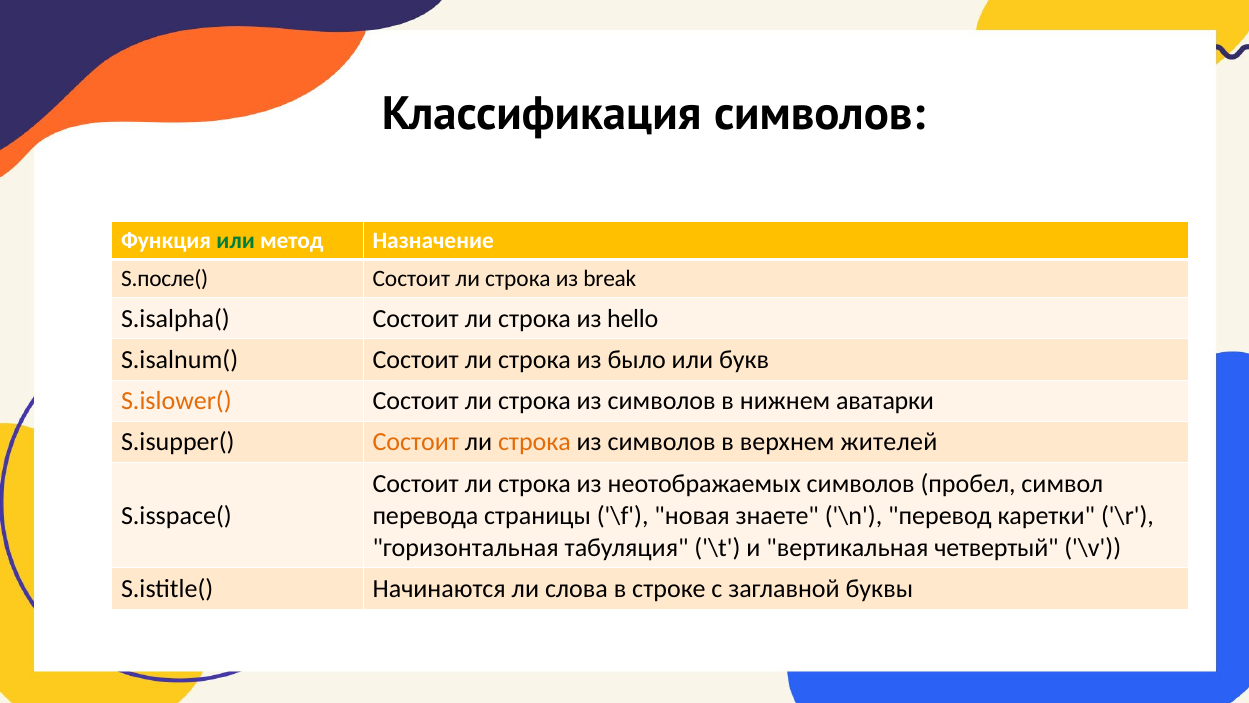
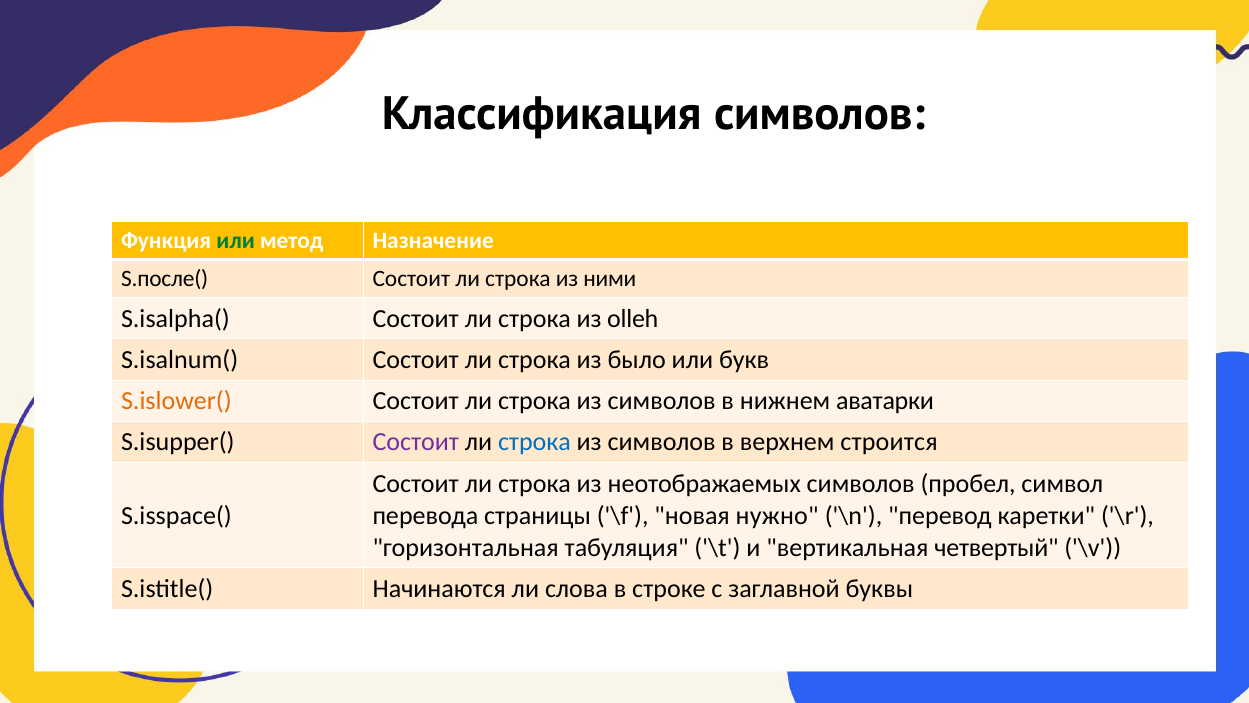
break: break -> ними (610, 279)
hello: hello -> olleh (633, 318)
Состоит colour: orange -> purple (416, 442)
строка colour: orange -> blue (534, 442)
жителей: жителей -> строится (889, 442)
знаете: знаете -> нужно (777, 515)
